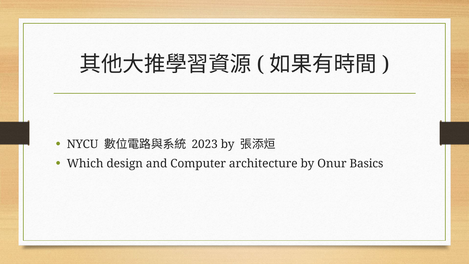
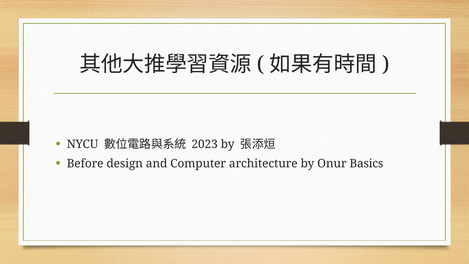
Which: Which -> Before (85, 163)
